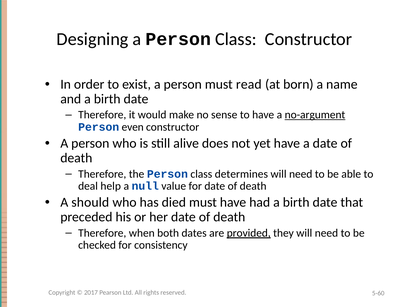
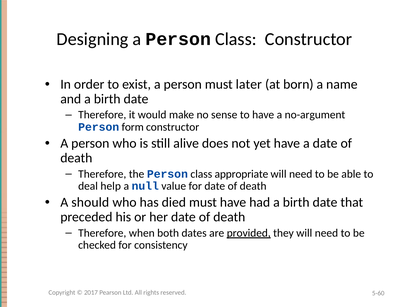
read: read -> later (249, 84)
no-argument underline: present -> none (315, 115)
even: even -> form (133, 127)
determines: determines -> appropriate (241, 174)
